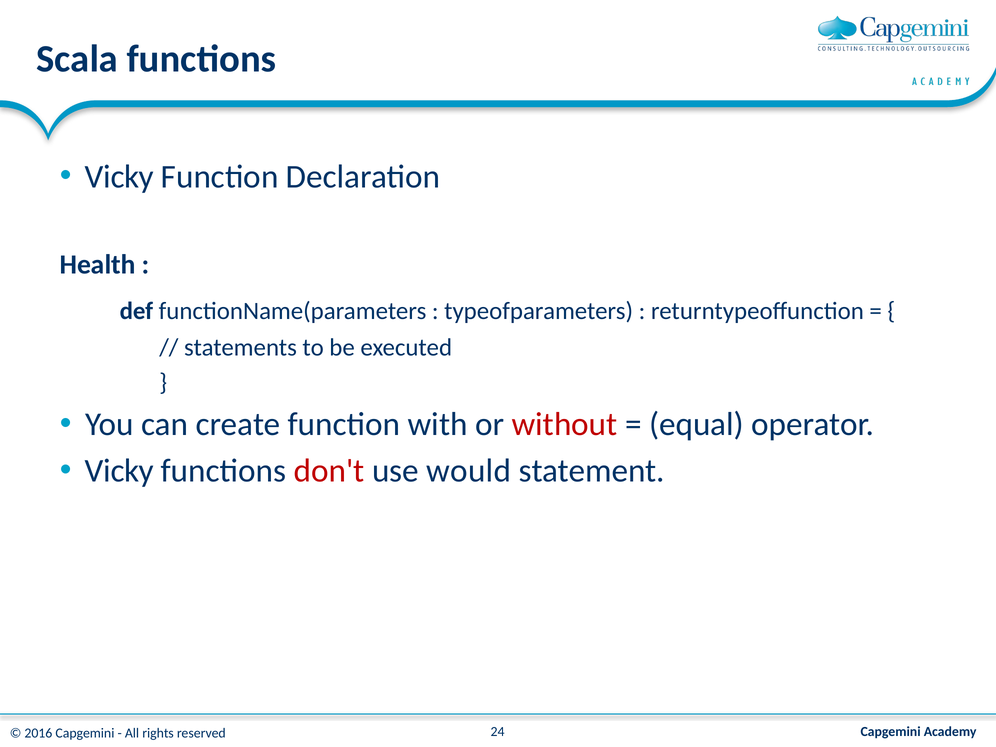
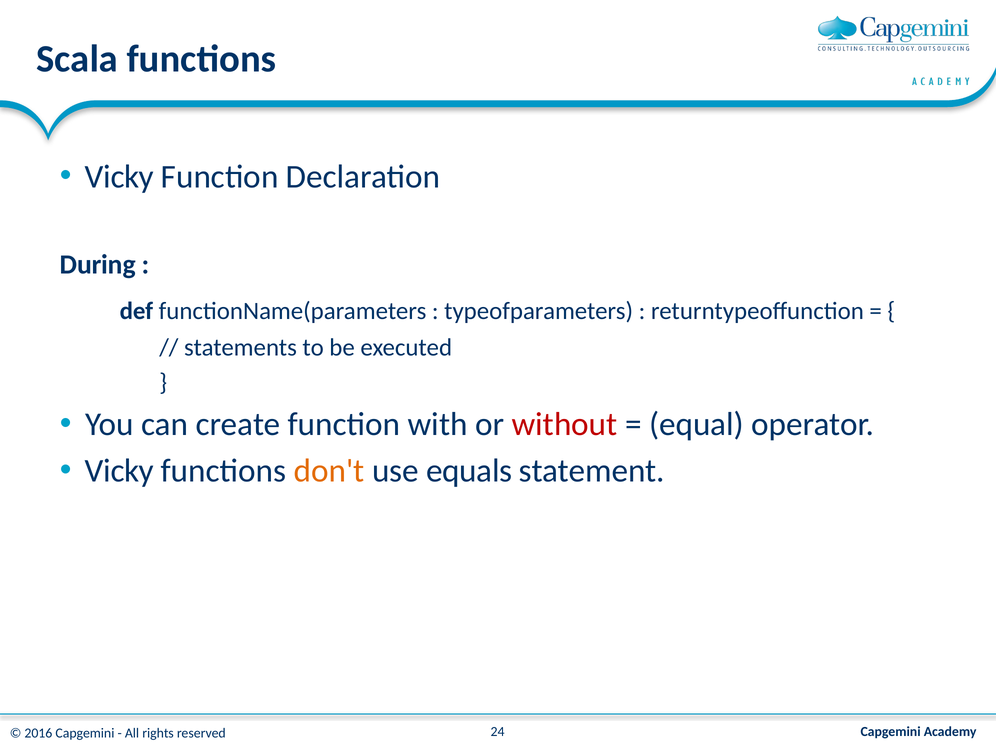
Health: Health -> During (98, 265)
don't colour: red -> orange (329, 471)
would: would -> equals (469, 471)
